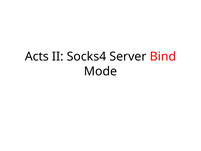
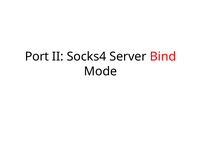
Acts: Acts -> Port (37, 56)
